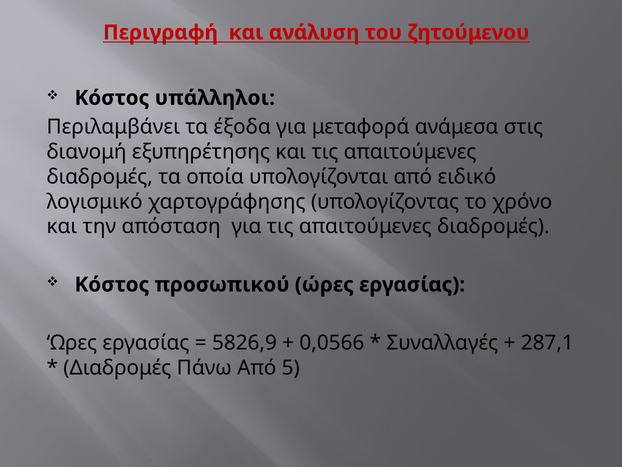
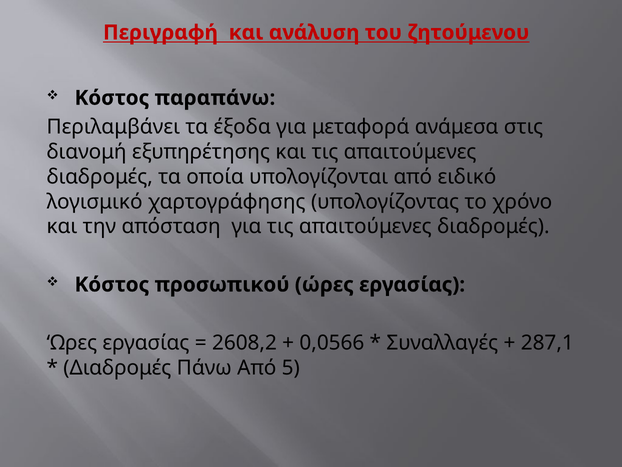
υπάλληλοι: υπάλληλοι -> παραπάνω (215, 98)
5826,9: 5826,9 -> 2608,2 (244, 342)
